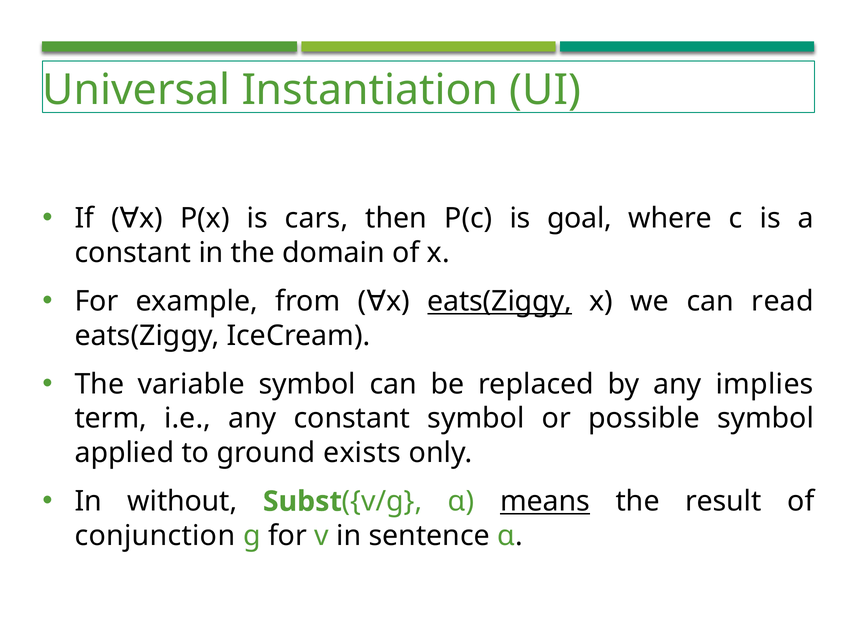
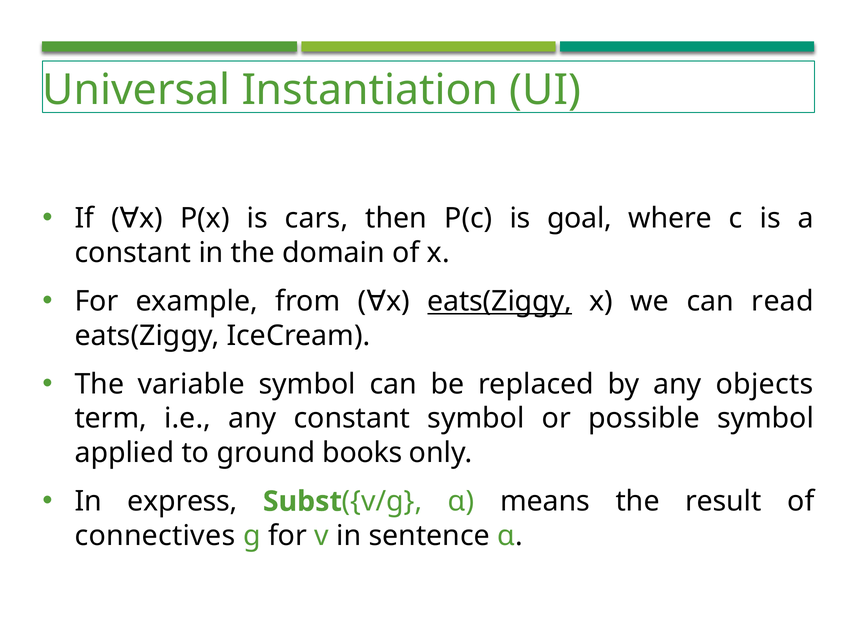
implies: implies -> objects (765, 384)
exists: exists -> books (362, 453)
without: without -> express (182, 501)
means underline: present -> none (545, 501)
conjunction: conjunction -> connectives (155, 536)
